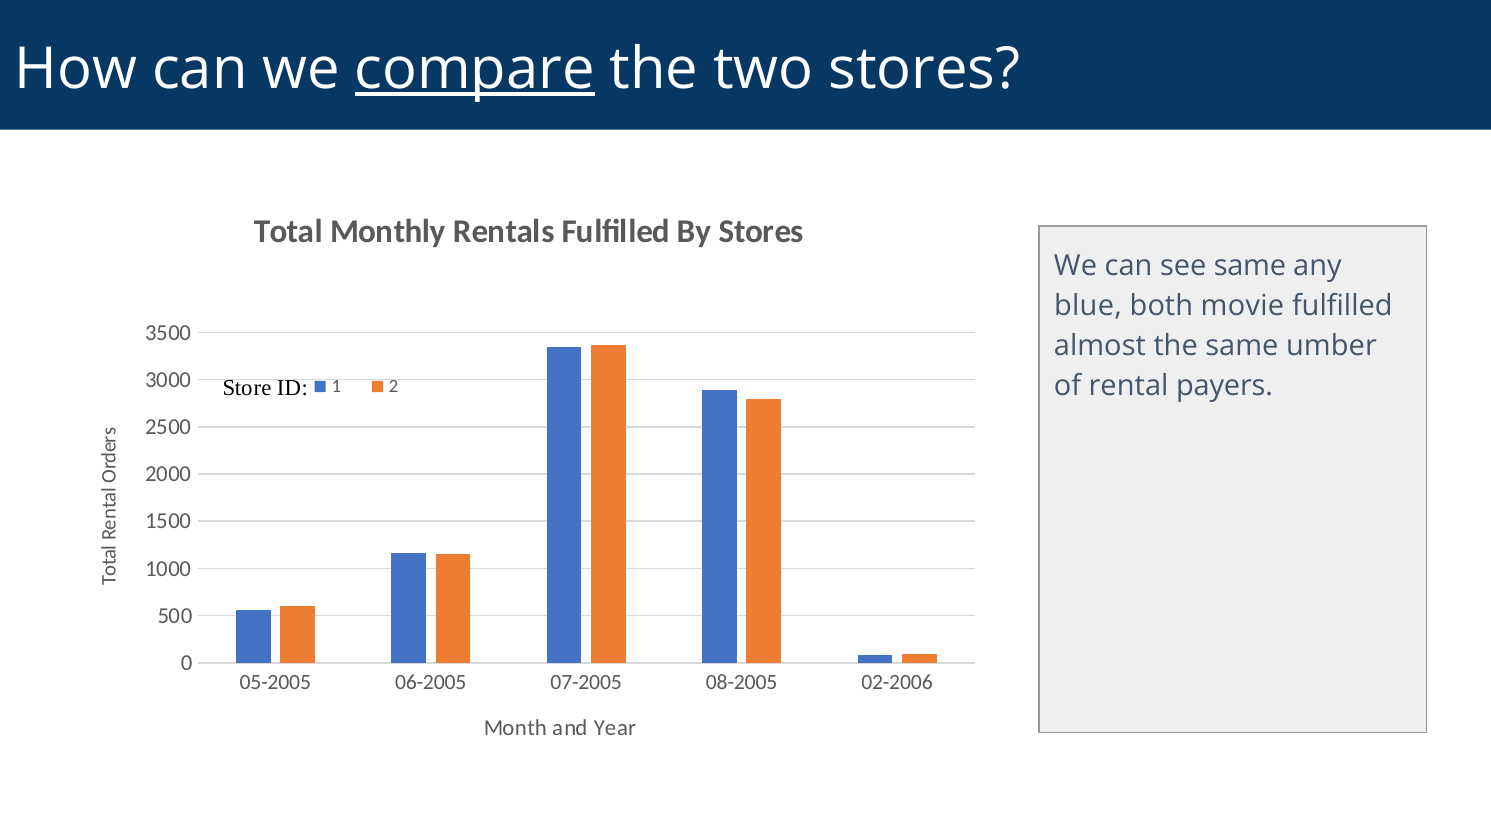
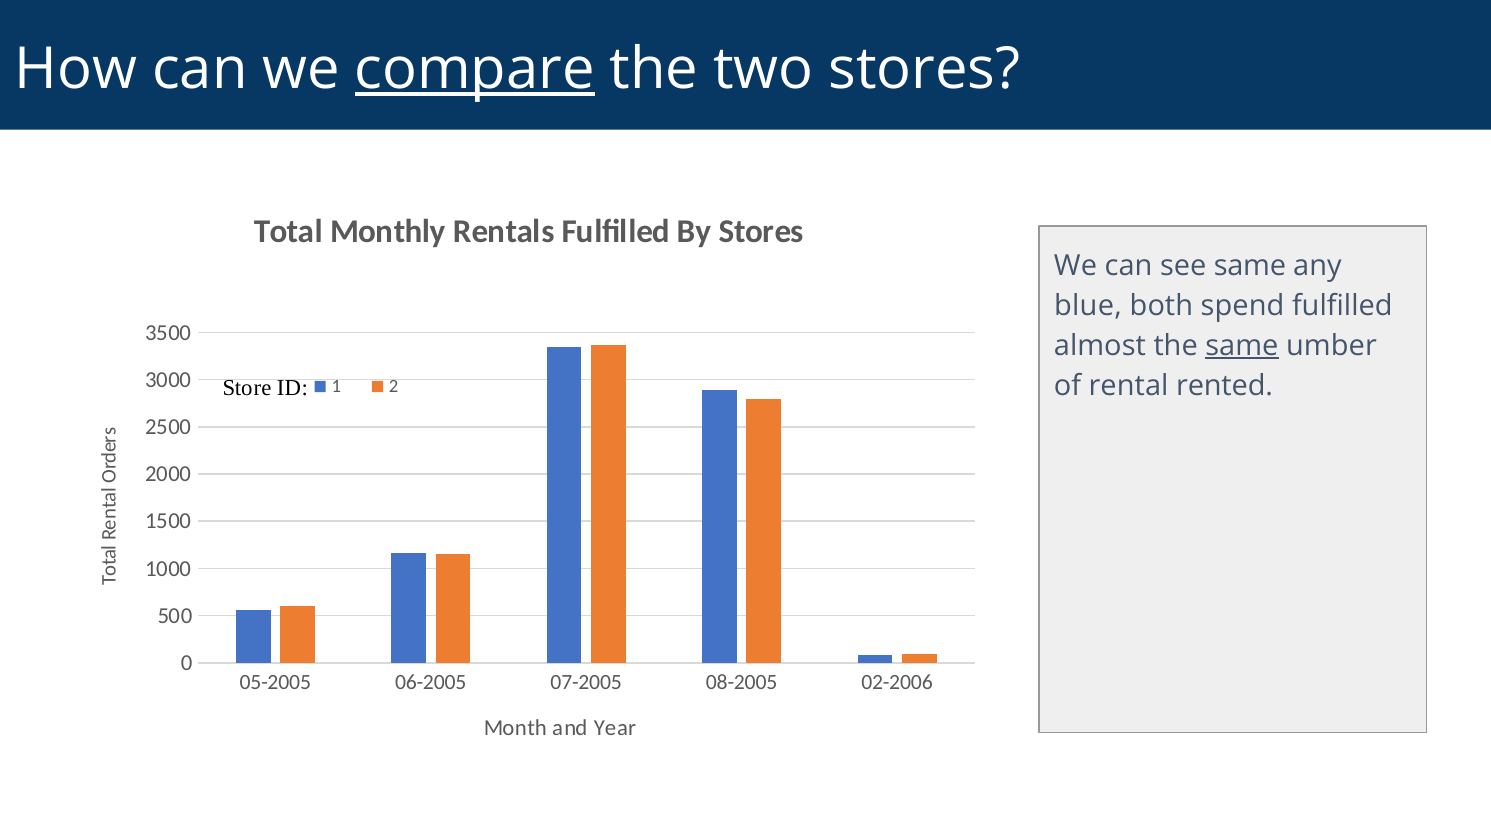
movie: movie -> spend (1243, 305)
same underline: none -> present (1242, 345)
payers: payers -> rented (1225, 385)
